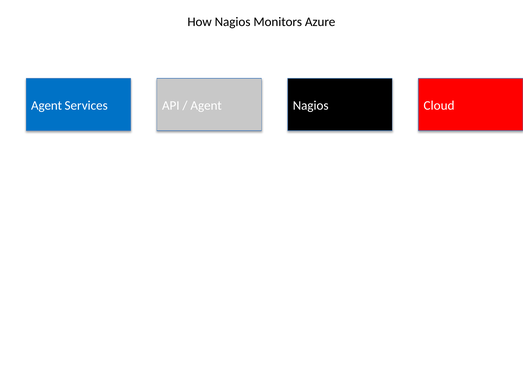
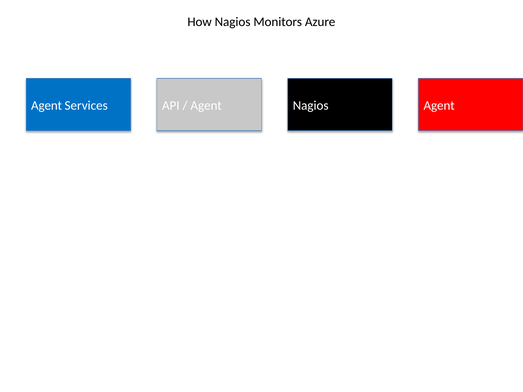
Nagios Cloud: Cloud -> Agent (439, 105)
